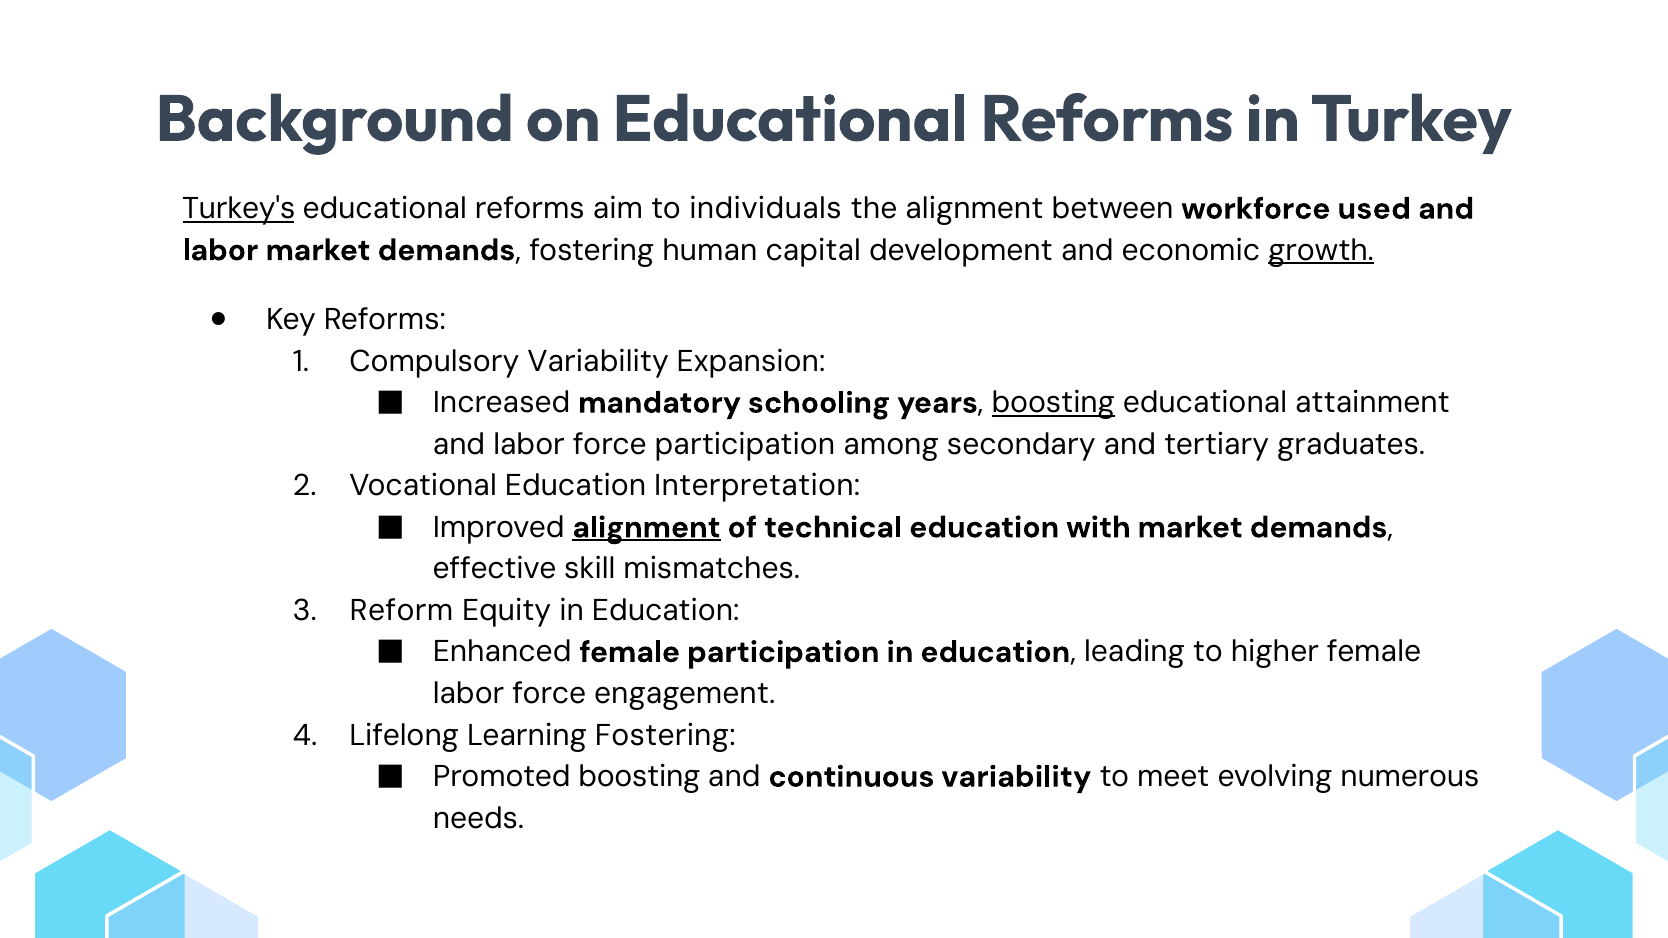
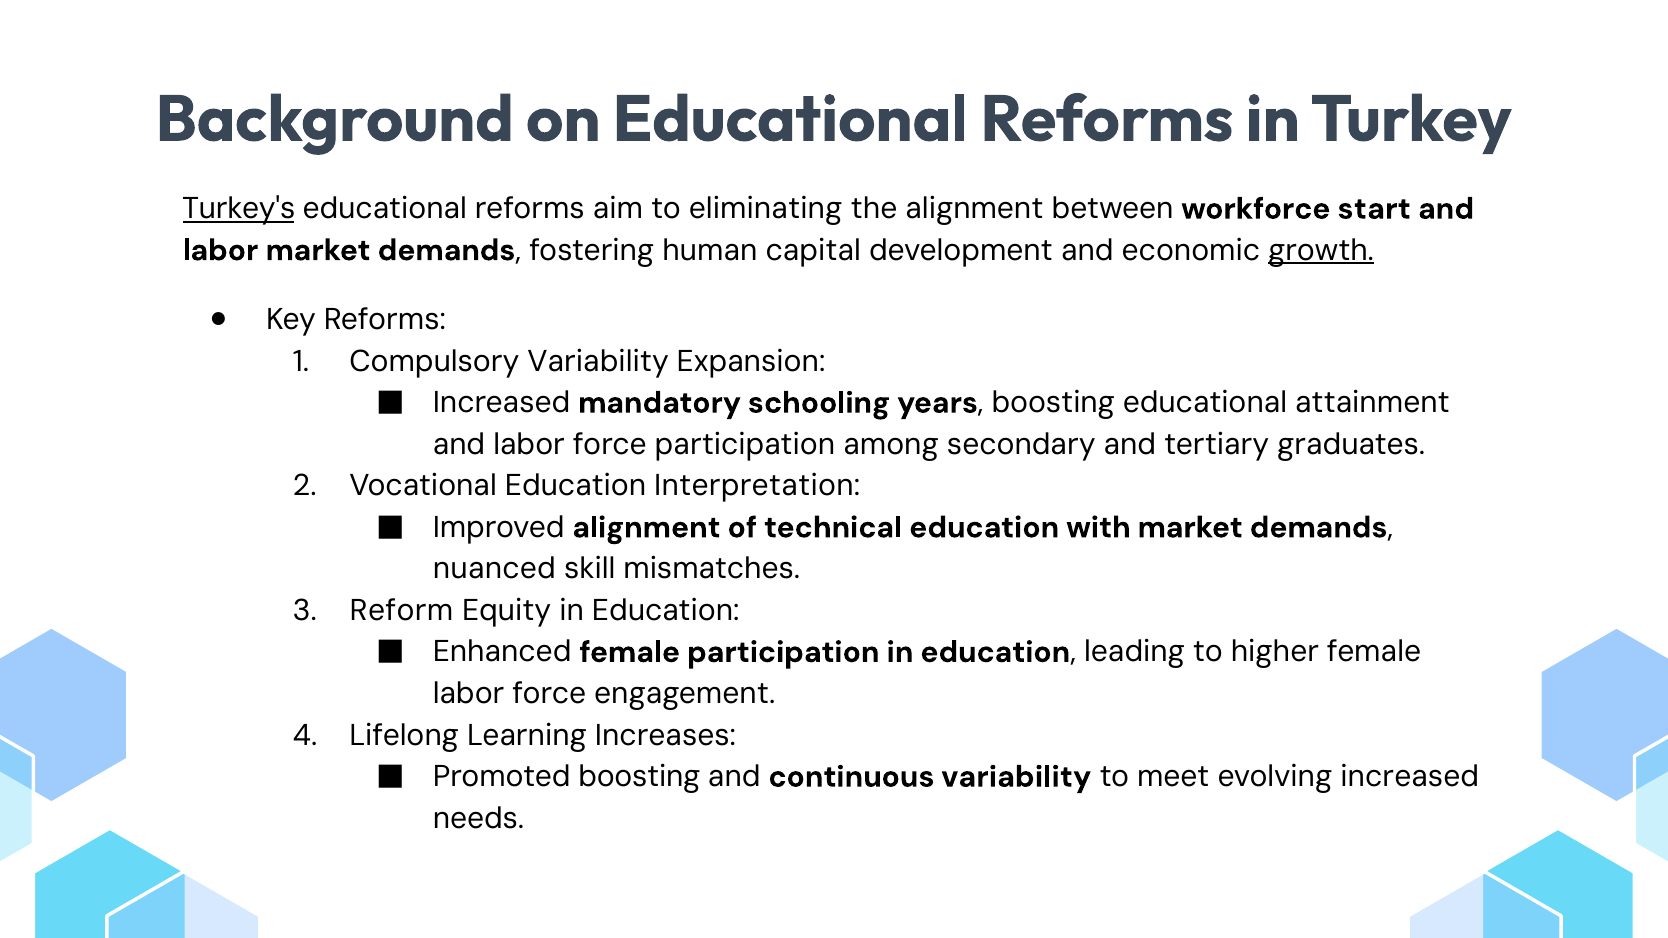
individuals: individuals -> eliminating (766, 209)
used: used -> start (1374, 209)
boosting underline: present -> none (1053, 403)
alignment underline: present -> none (647, 527)
effective: effective -> nuanced (494, 569)
Learning Fostering: Fostering -> Increases (665, 735)
evolving numerous: numerous -> increased (1410, 777)
